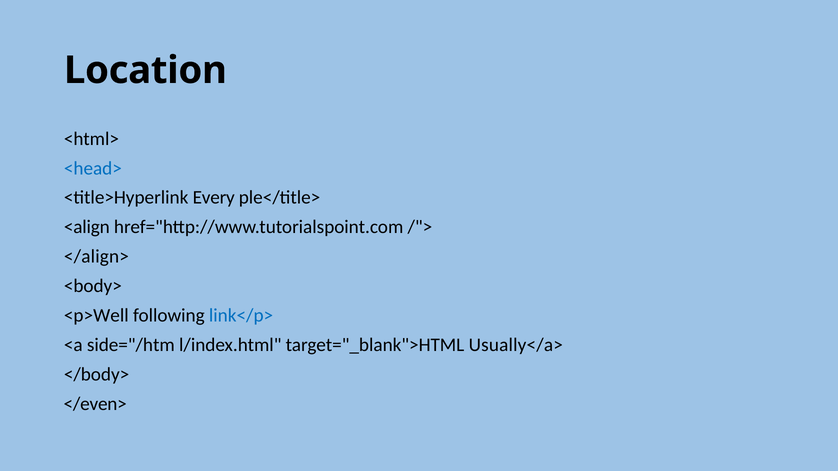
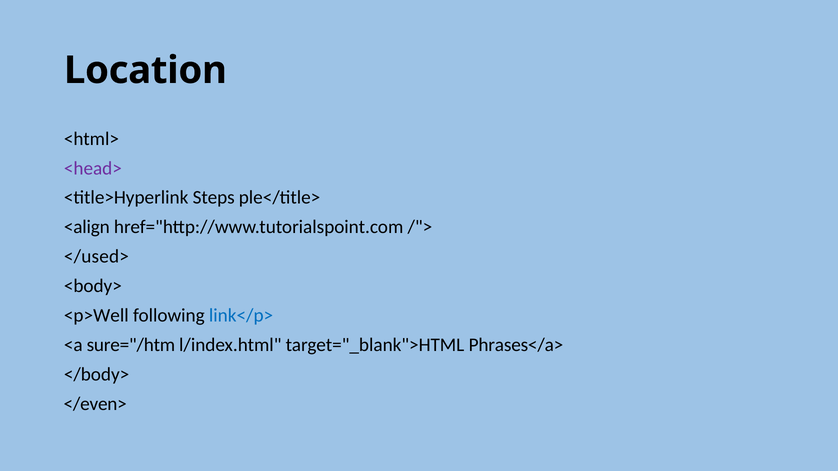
<head> colour: blue -> purple (93, 168)
Every: Every -> Steps (214, 198)
</align>: </align> -> </used> (96, 257)
side="/htm: side="/htm -> sure="/htm (131, 345)
Usually</a>: Usually</a> -> Phrases</a> (516, 345)
